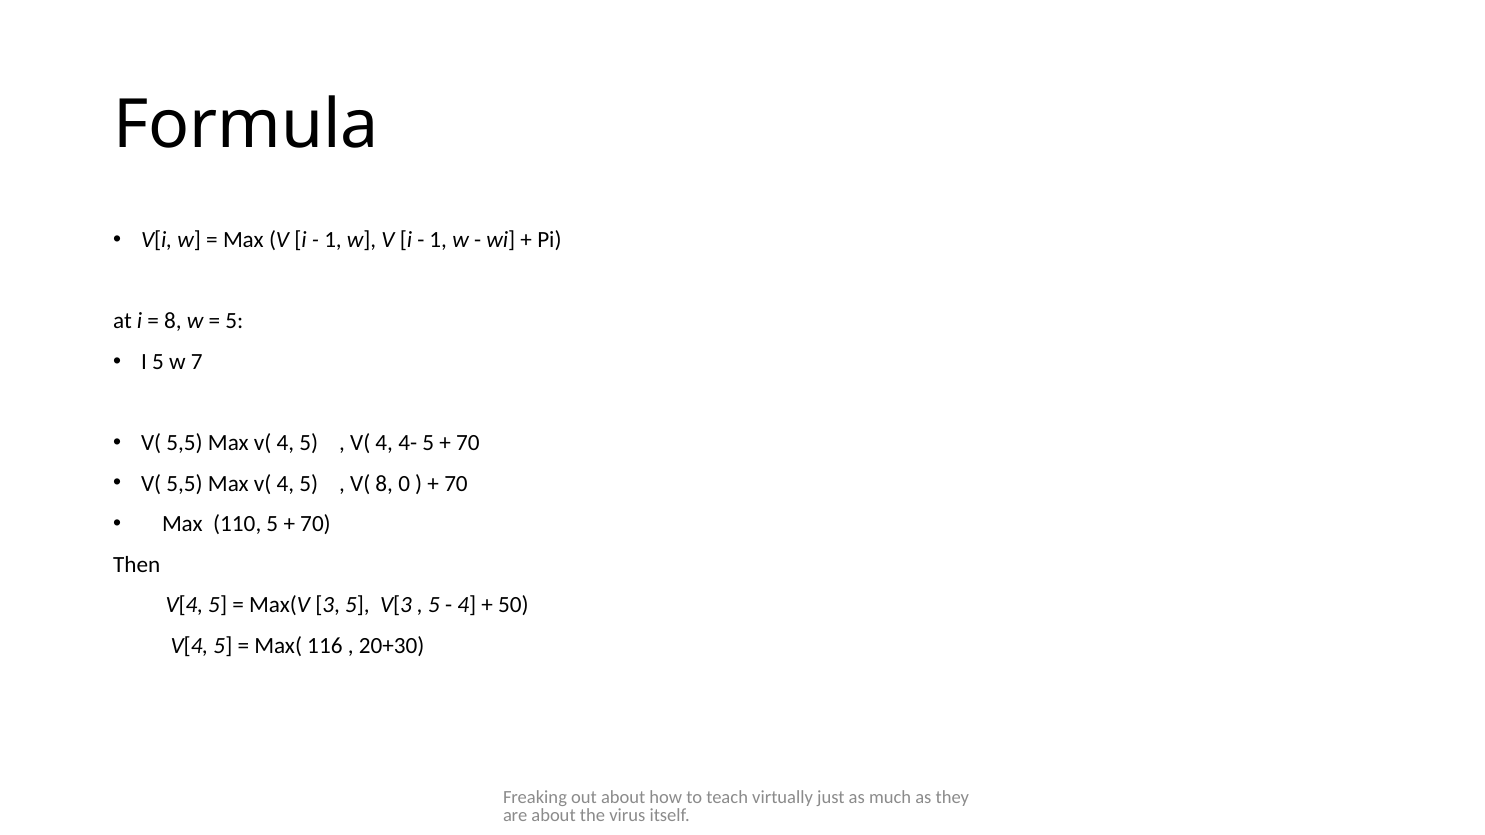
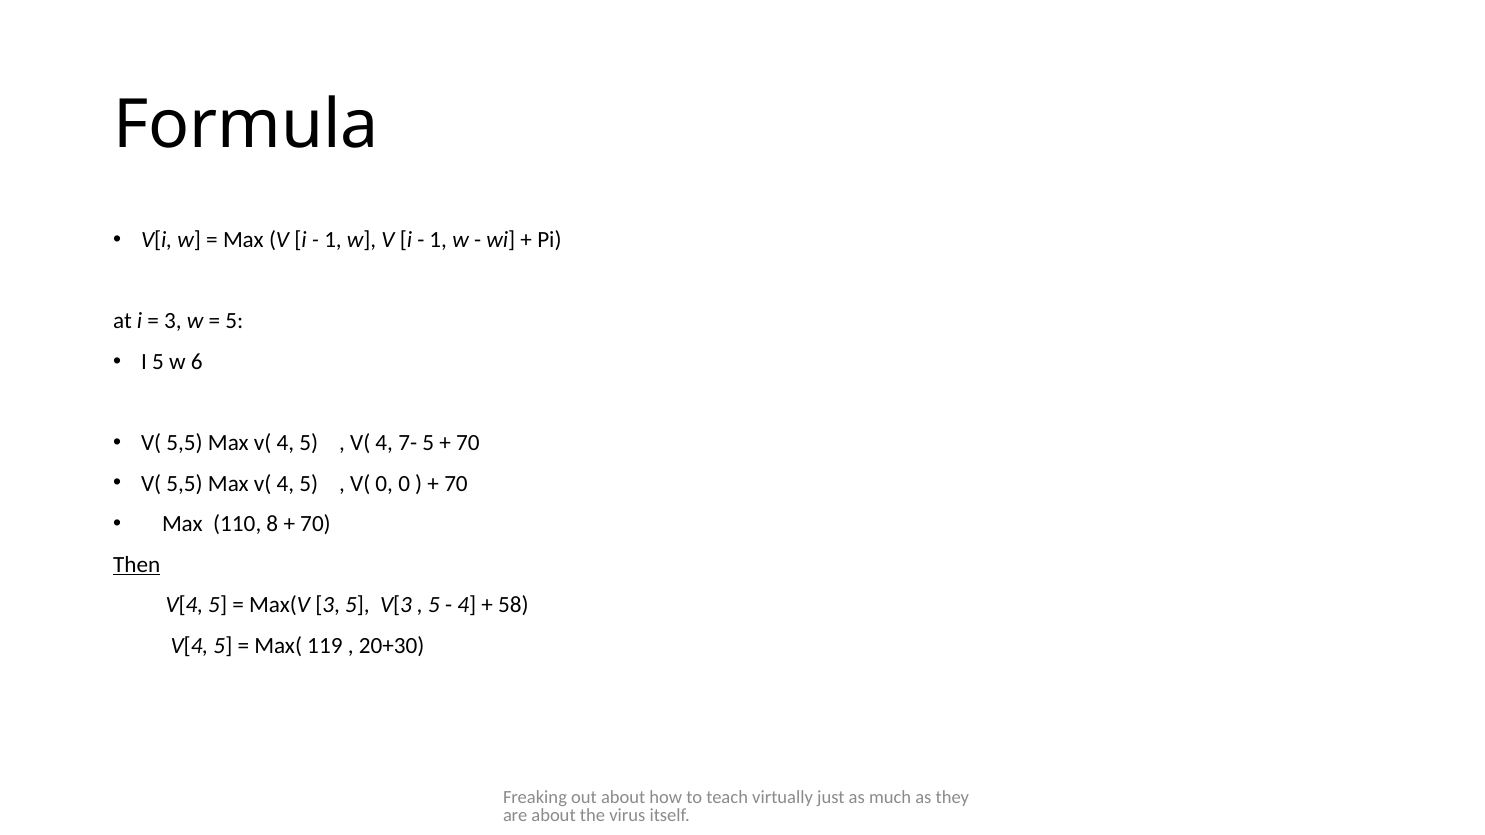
8: 8 -> 3 (173, 321)
7: 7 -> 6 (197, 362)
4-: 4- -> 7- (408, 443)
V( 8: 8 -> 0 (384, 484)
110 5: 5 -> 8 (272, 524)
Then underline: none -> present (137, 565)
50: 50 -> 58 (513, 605)
116: 116 -> 119 (325, 646)
